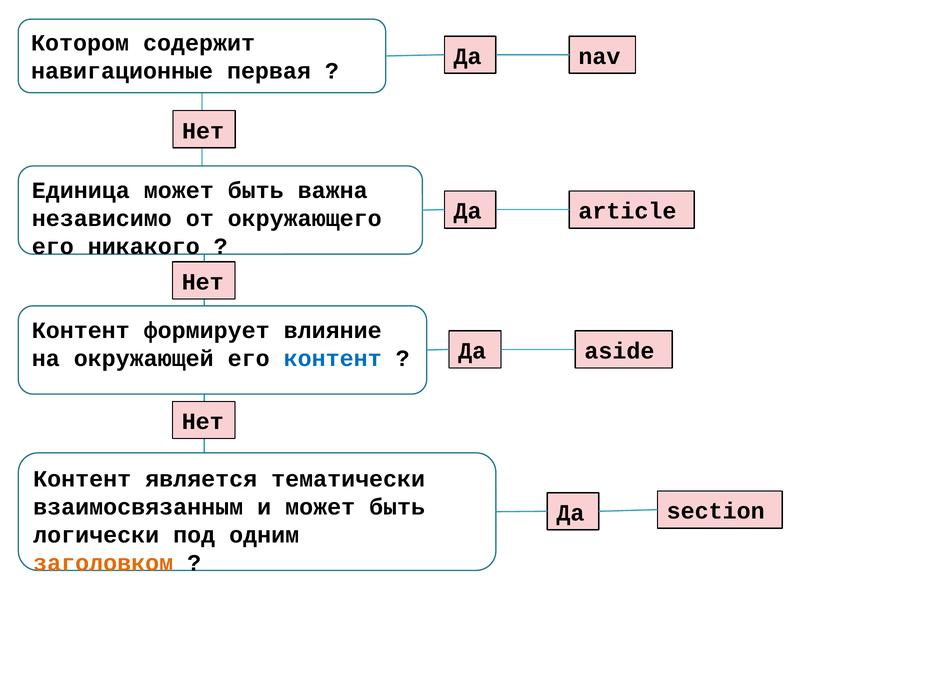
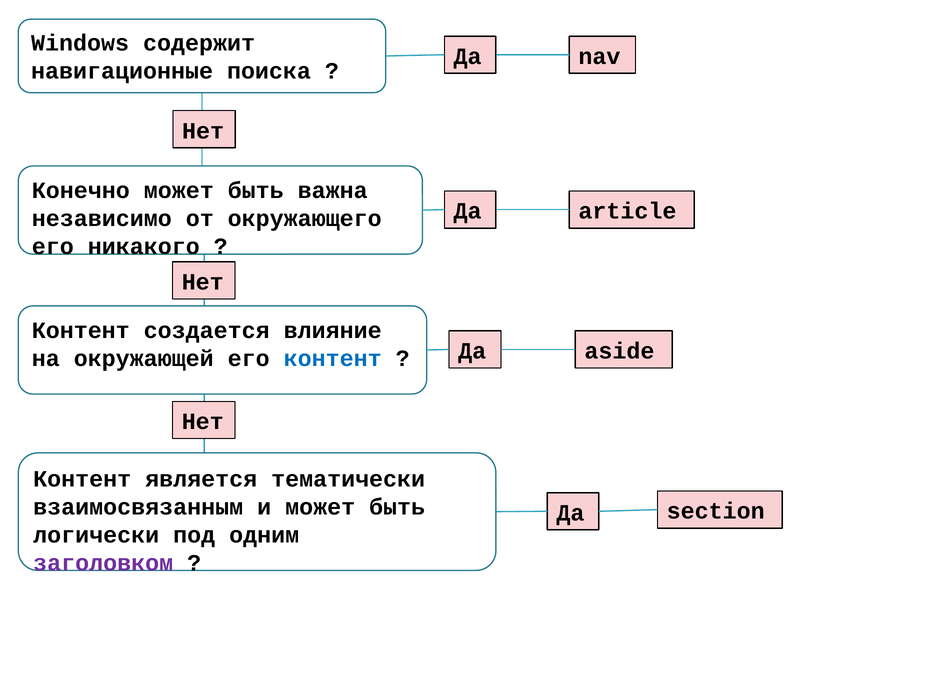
Котором: Котором -> Windows (80, 43)
первая: первая -> поиска (269, 71)
Единица: Единица -> Конечно (81, 190)
формирует: формирует -> создается (207, 330)
заголовком colour: orange -> purple (103, 563)
